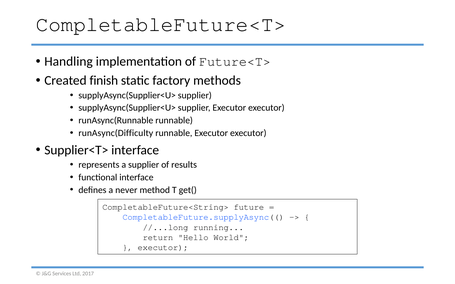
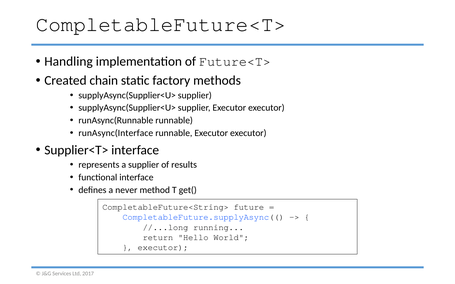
finish: finish -> chain (104, 81)
runAsync(Difficulty: runAsync(Difficulty -> runAsync(Interface (116, 133)
